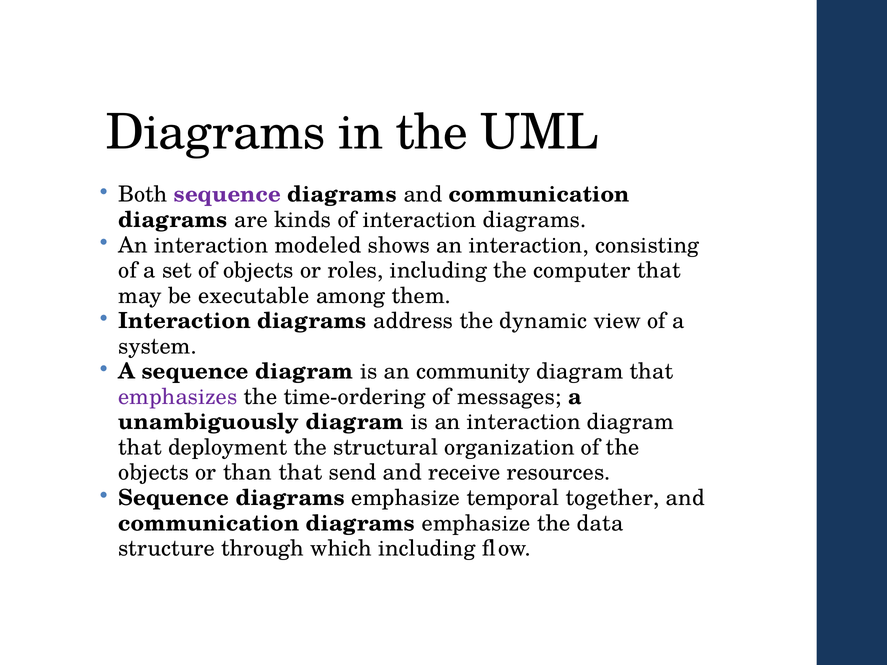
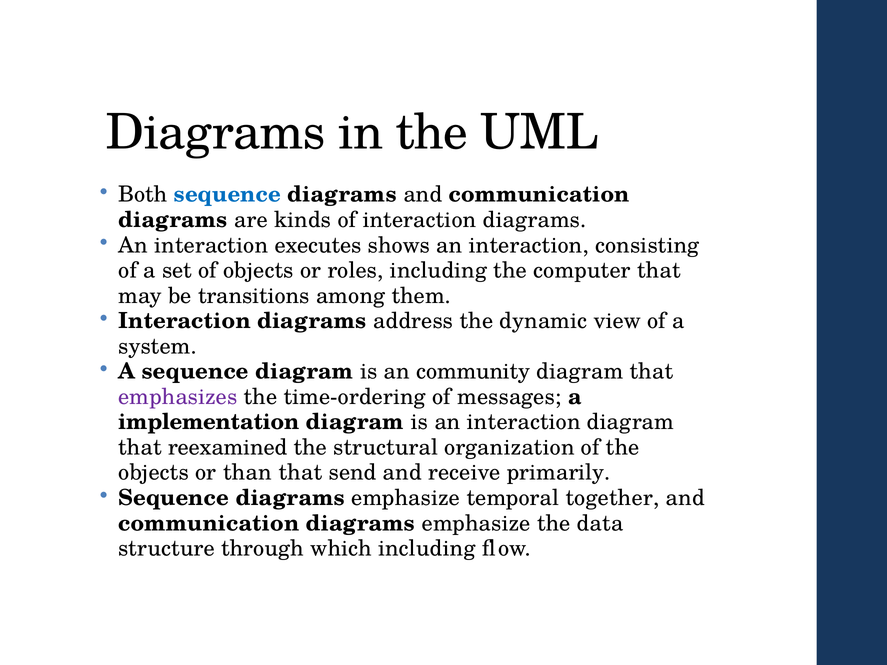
sequence colour: purple -> blue (227, 195)
modeled: modeled -> executes (318, 245)
executable: executable -> transitions (254, 296)
unambiguously: unambiguously -> implementation (209, 422)
deployment: deployment -> reexamined (228, 448)
resources: resources -> primarily (559, 473)
